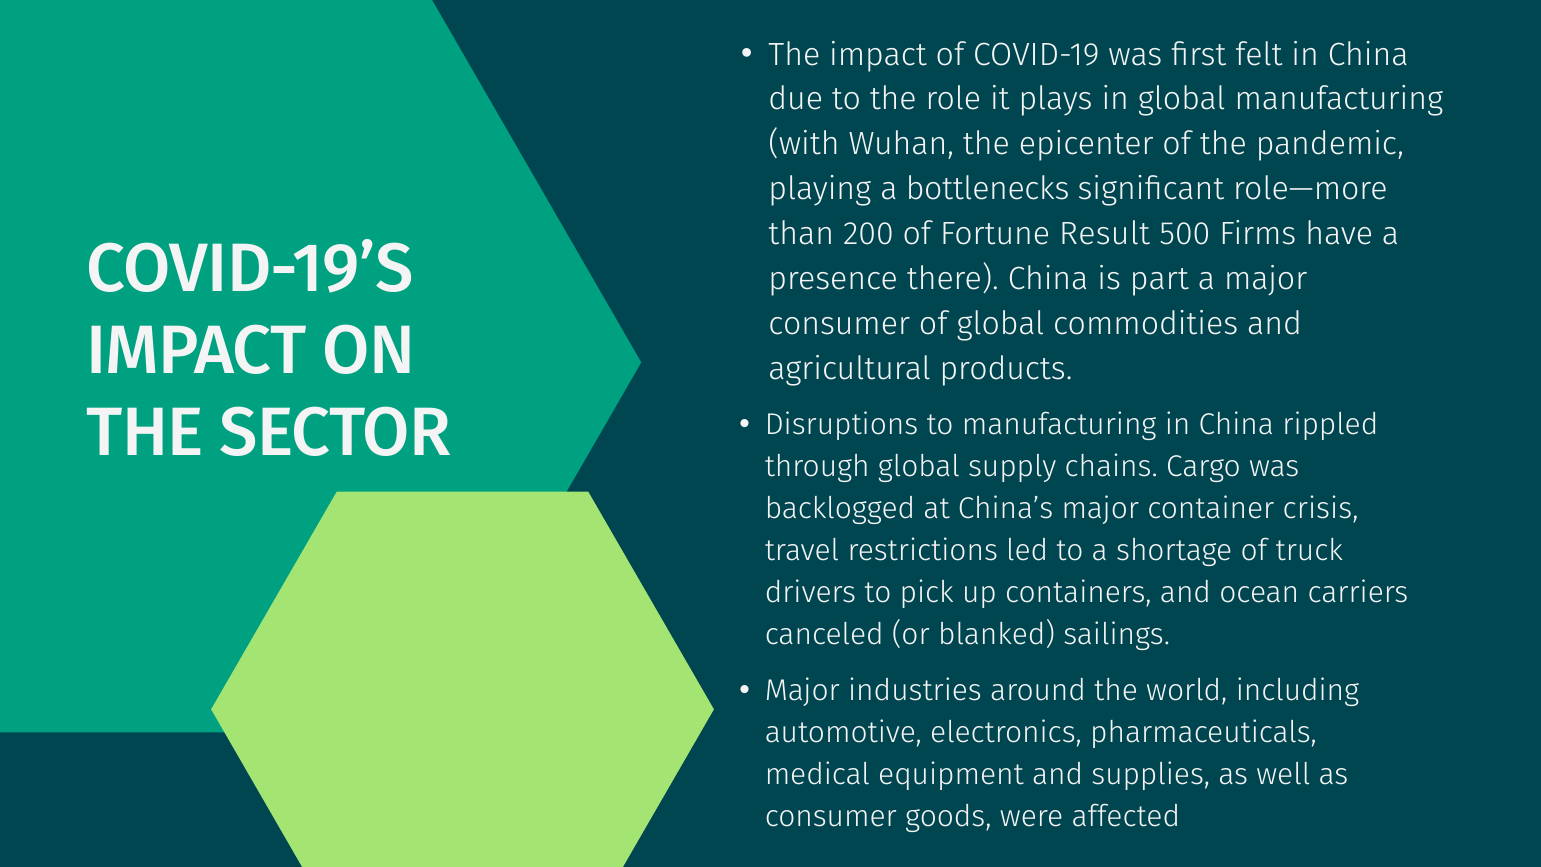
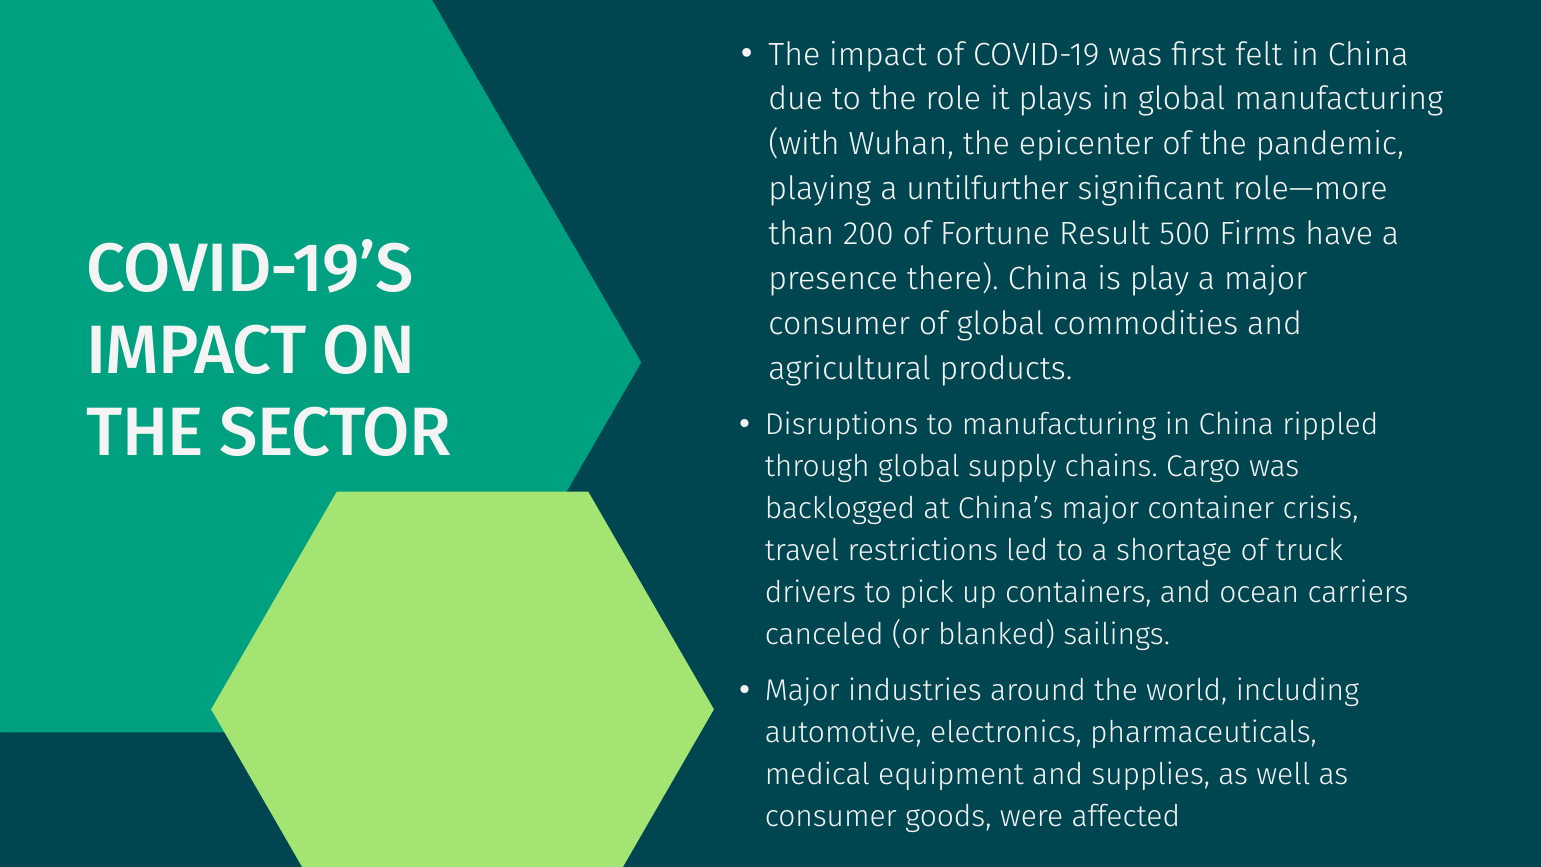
bottlenecks: bottlenecks -> untilfurther (988, 189)
part: part -> play (1160, 279)
